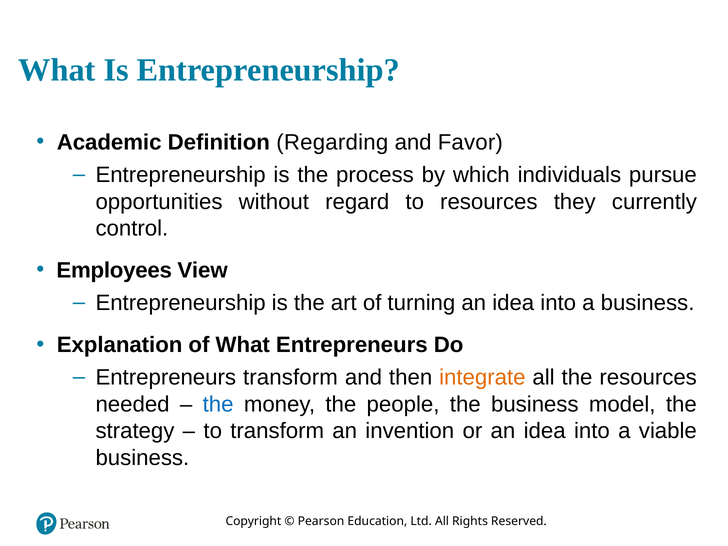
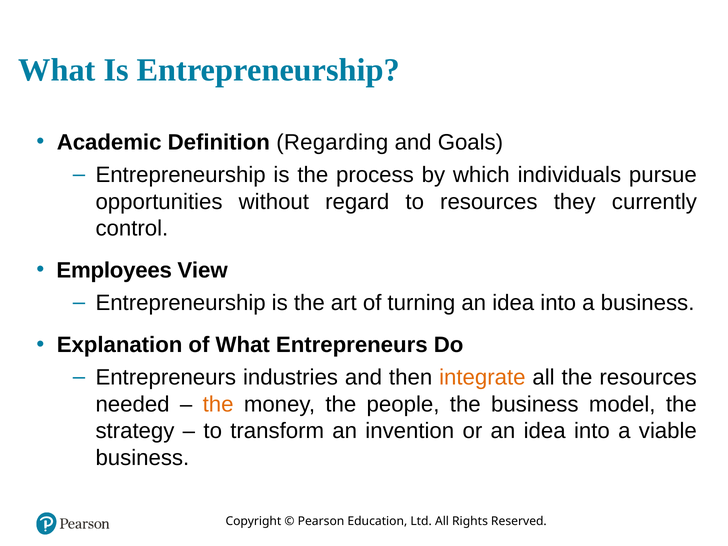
Favor: Favor -> Goals (470, 142)
Entrepreneurs transform: transform -> industries (291, 378)
the colour: blue -> orange (218, 404)
